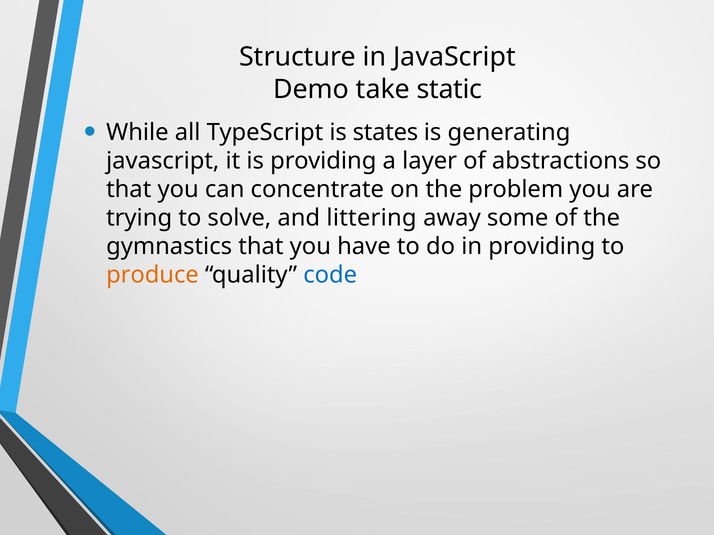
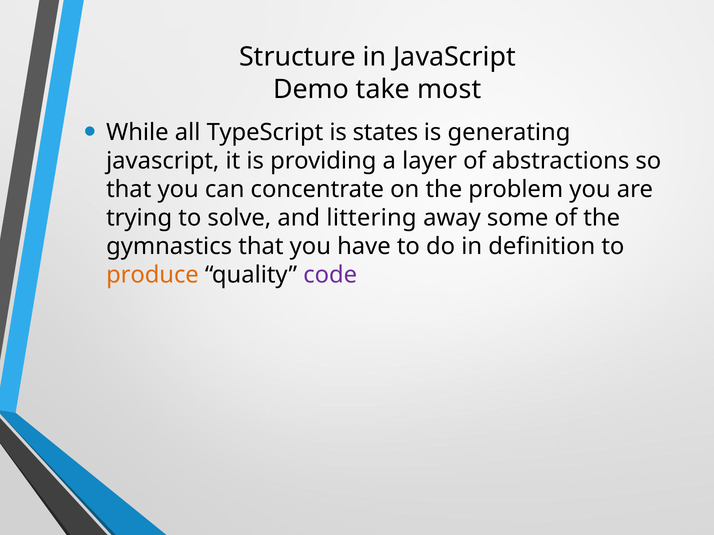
static: static -> most (449, 89)
in providing: providing -> definition (542, 247)
code colour: blue -> purple (330, 275)
